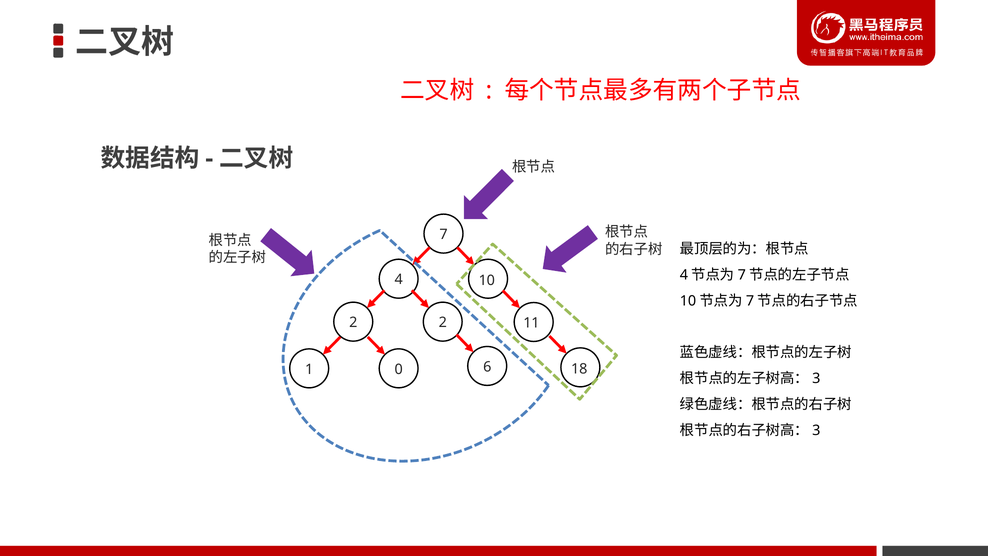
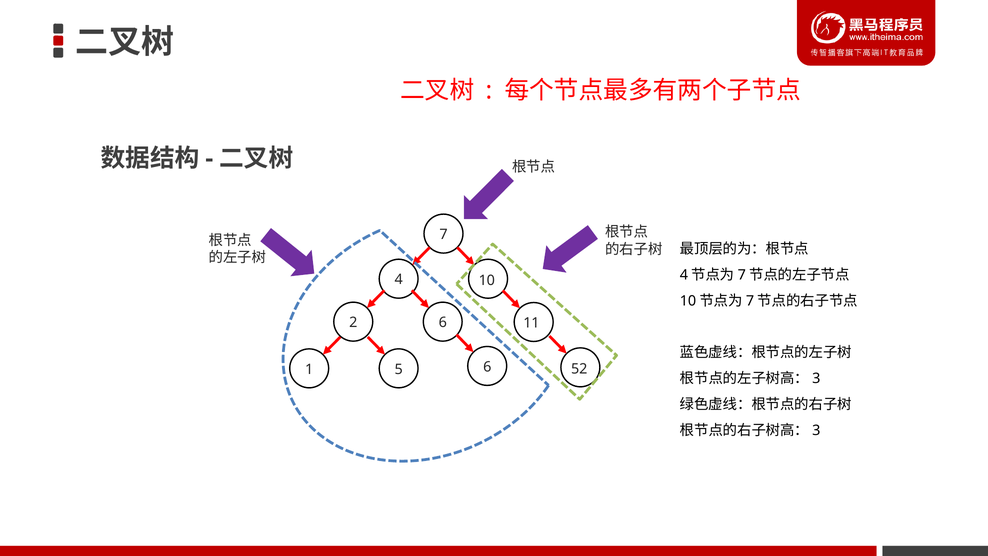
2 2: 2 -> 6 (443, 323)
0: 0 -> 5 (399, 369)
18: 18 -> 52 (579, 369)
